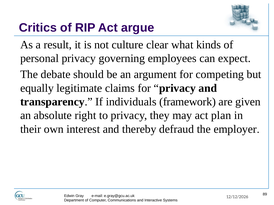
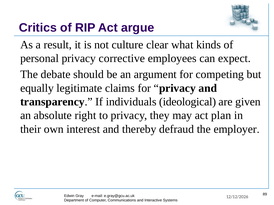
governing: governing -> corrective (122, 59)
framework: framework -> ideological (188, 102)
